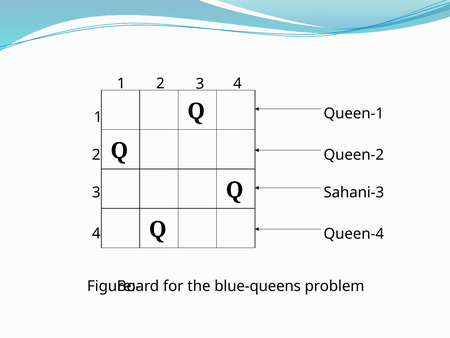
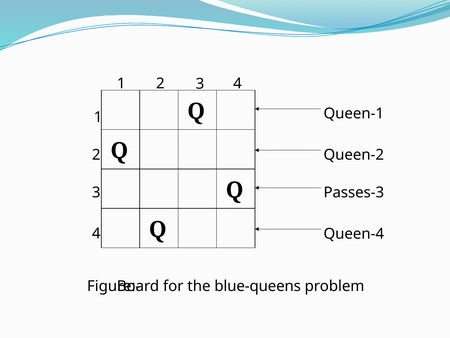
Sahani-3: Sahani-3 -> Passes-3 (354, 192)
